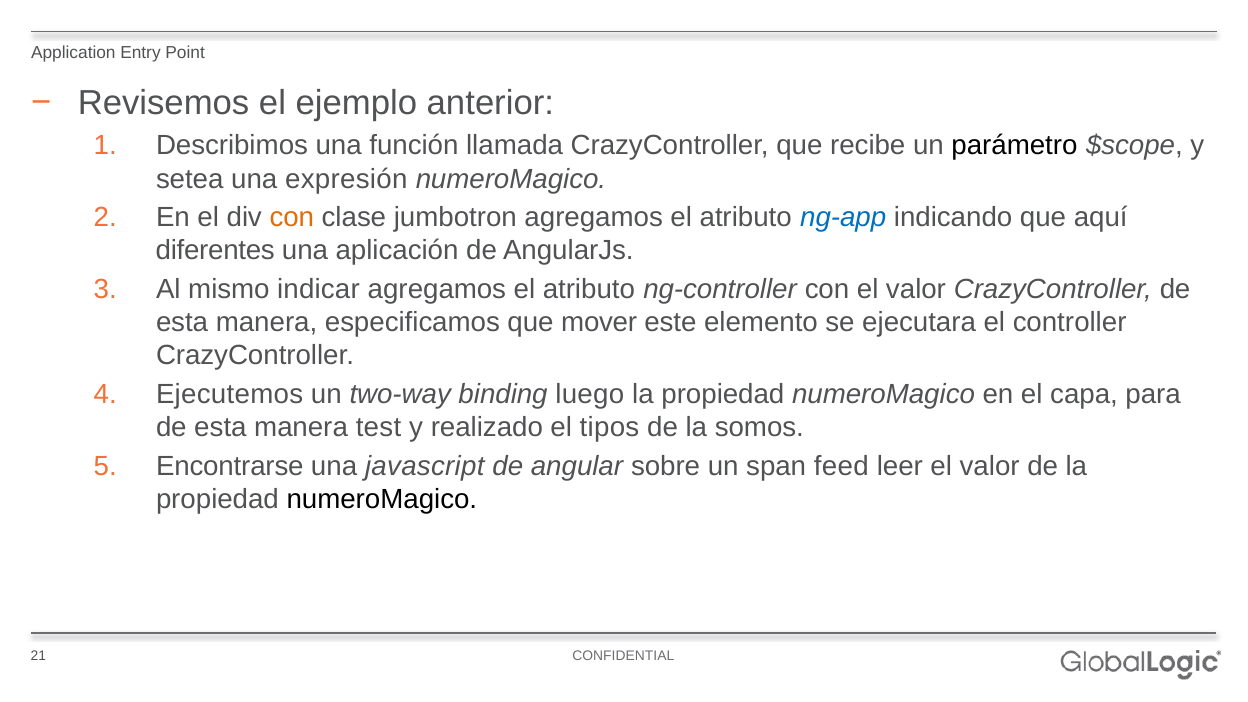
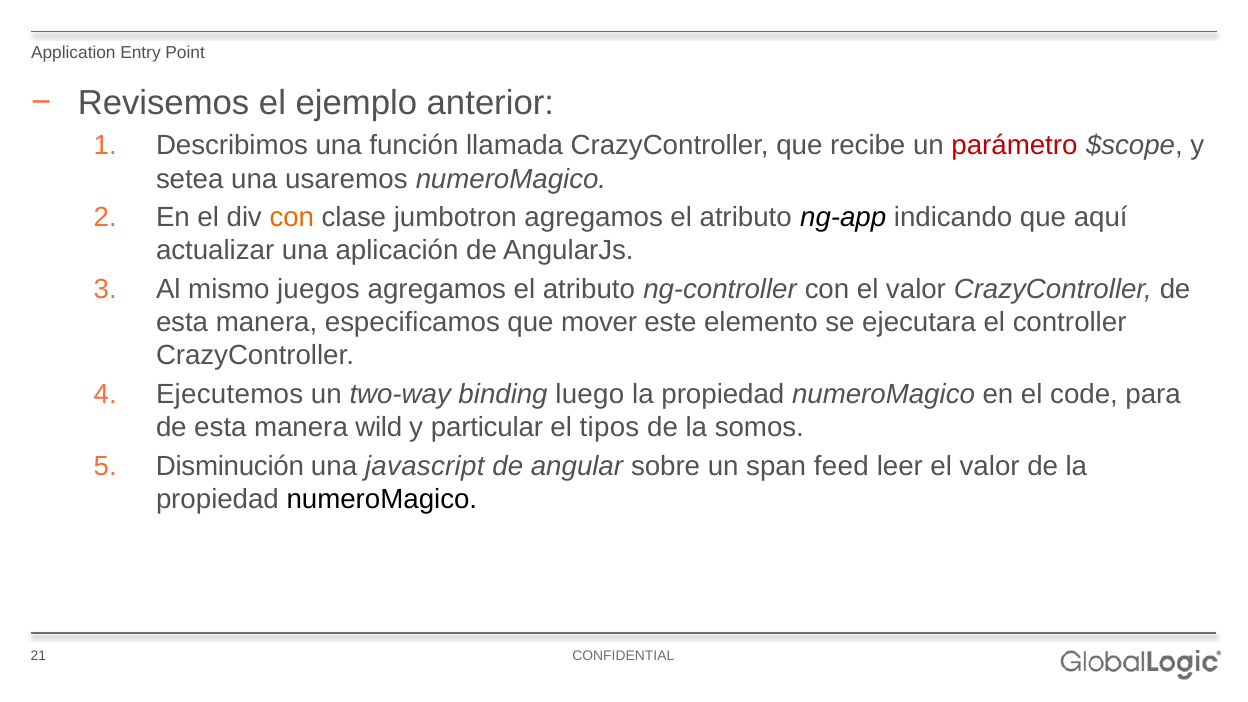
parámetro colour: black -> red (1014, 146)
expresión: expresión -> usaremos (346, 179)
ng-app colour: blue -> black (843, 217)
diferentes: diferentes -> actualizar (215, 251)
indicar: indicar -> juegos (318, 289)
capa: capa -> code (1084, 394)
test: test -> wild (379, 427)
realizado: realizado -> particular (487, 427)
Encontrarse: Encontrarse -> Disminución (230, 466)
